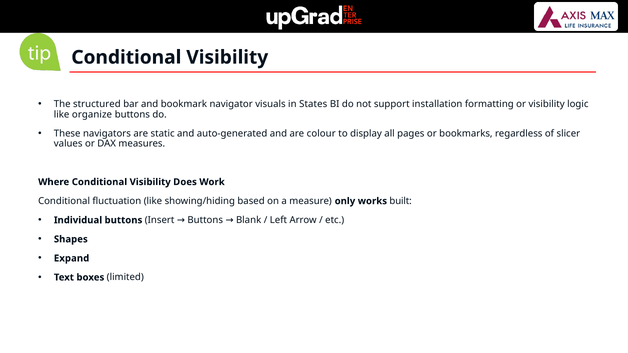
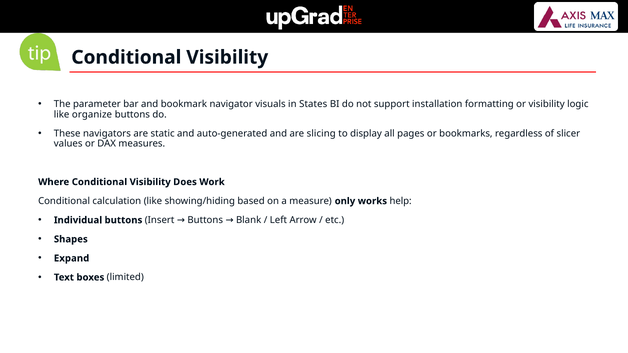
structured: structured -> parameter (97, 104)
colour: colour -> slicing (321, 134)
fluctuation: fluctuation -> calculation (117, 201)
built: built -> help (401, 201)
